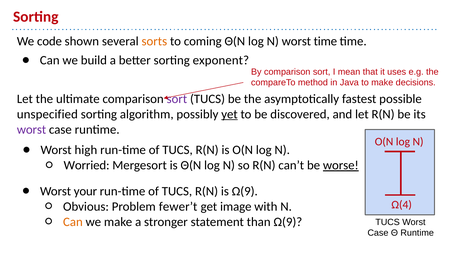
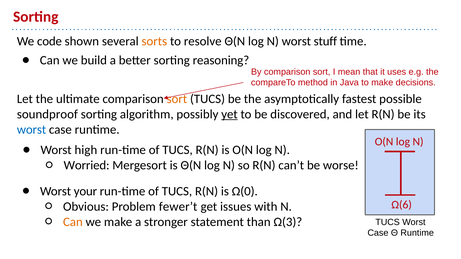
coming: coming -> resolve (203, 41)
worst time: time -> stuff (325, 41)
exponent: exponent -> reasoning (221, 60)
sort colour: purple -> orange (177, 99)
unspecified: unspecified -> soundproof (47, 114)
worst colour: purple -> blue (32, 130)
worse underline: present -> none (341, 166)
is Ω(9: Ω(9 -> Ω(0 (245, 191)
Ω(4: Ω(4 -> Ω(6 (402, 205)
image: image -> issues (236, 207)
than Ω(9: Ω(9 -> Ω(3 (288, 222)
